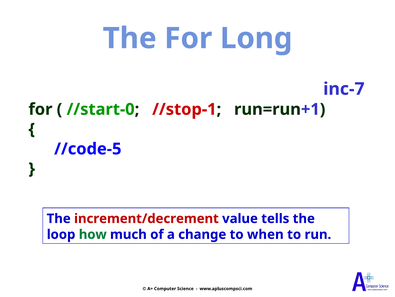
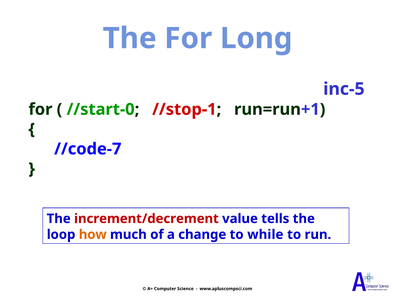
inc-7: inc-7 -> inc-5 (344, 89)
//code-5: //code-5 -> //code-7 (88, 149)
how colour: green -> orange (93, 234)
when: when -> while (265, 234)
